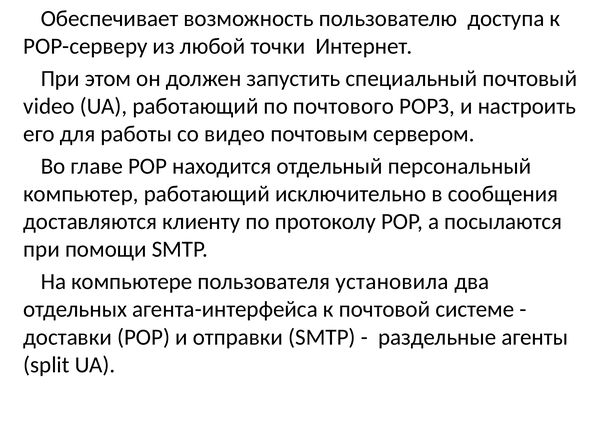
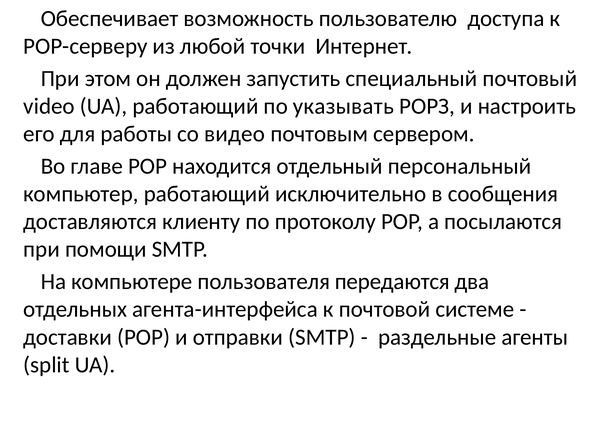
почтового: почтового -> указывать (343, 106)
установила: установила -> передаются (392, 281)
